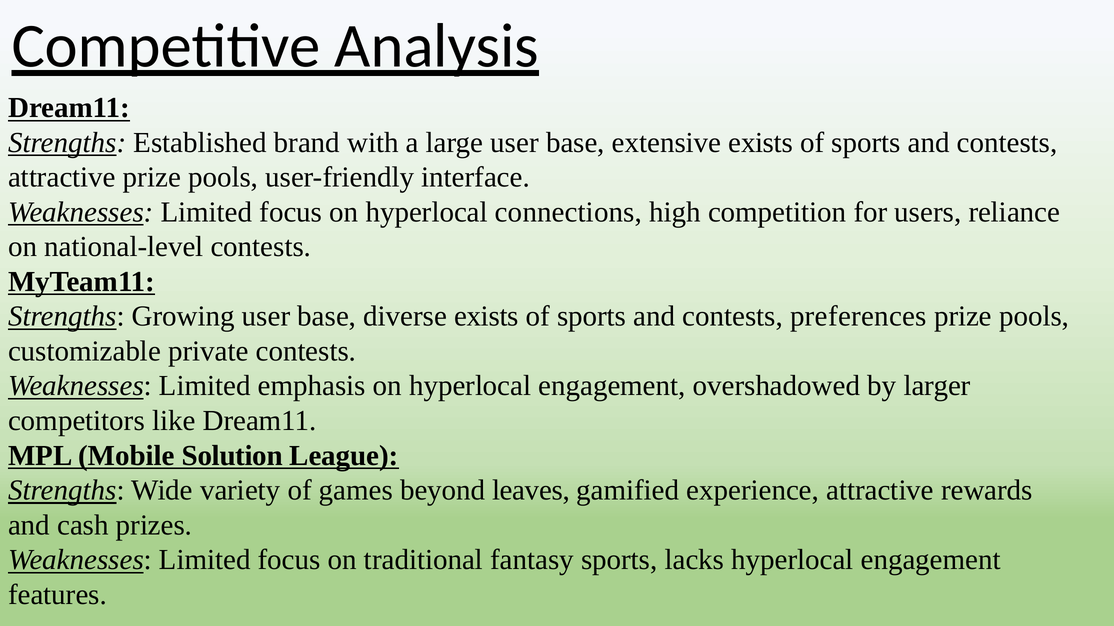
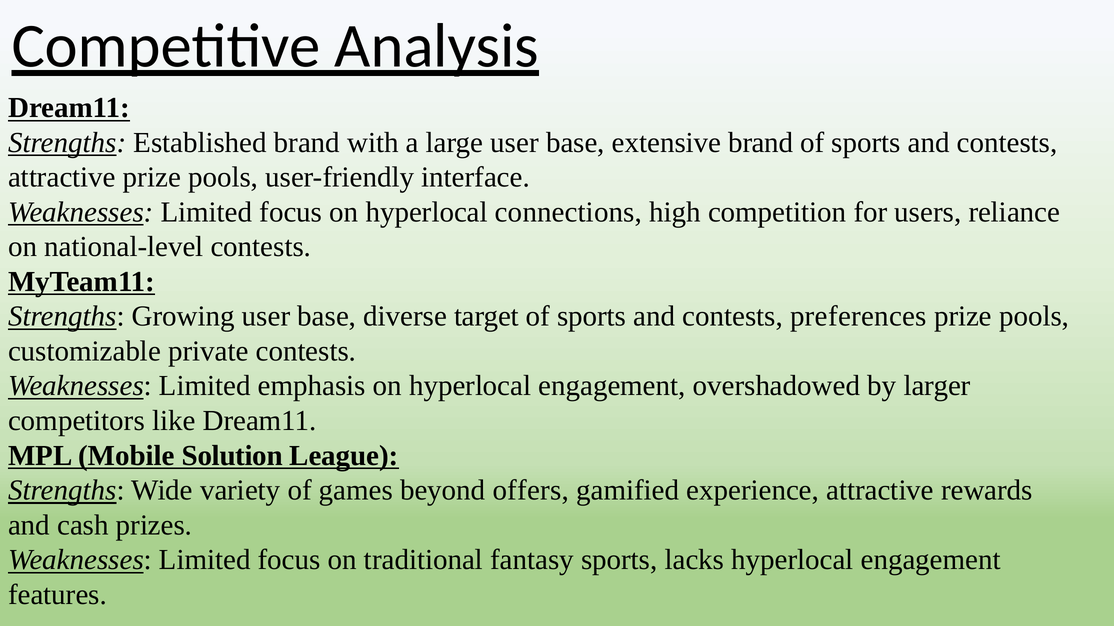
extensive exists: exists -> brand (761, 143)
diverse exists: exists -> target (486, 317)
leaves: leaves -> offers (531, 491)
